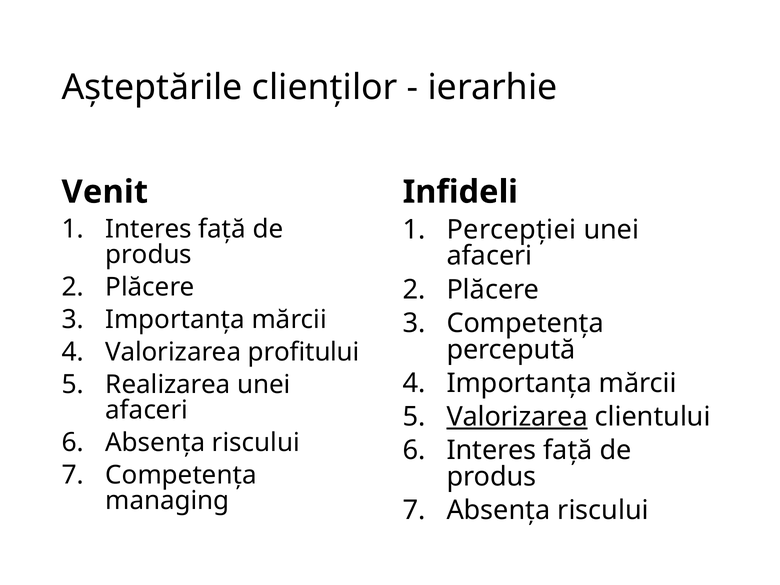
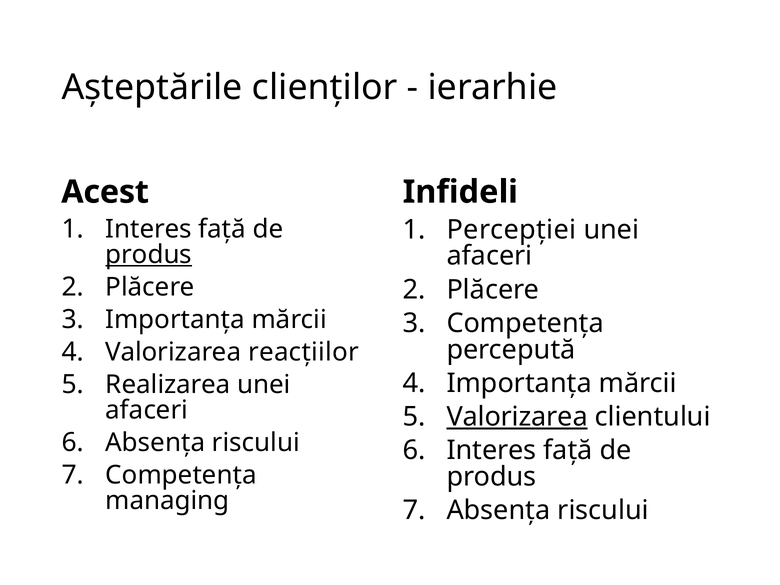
Venit: Venit -> Acest (105, 192)
produs underline: none -> present (149, 254)
profitului: profitului -> reacțiilor (304, 352)
